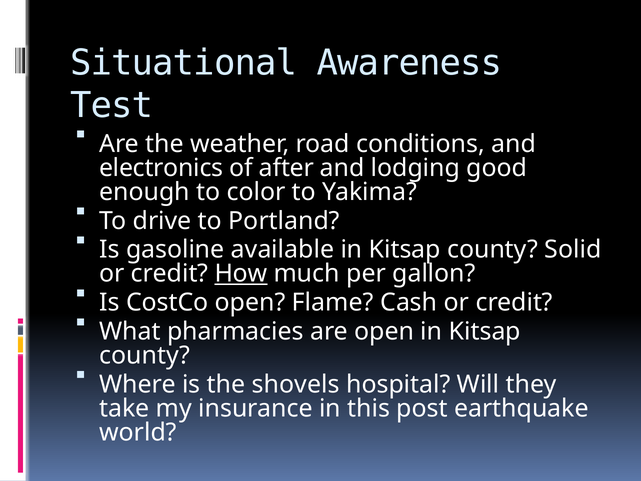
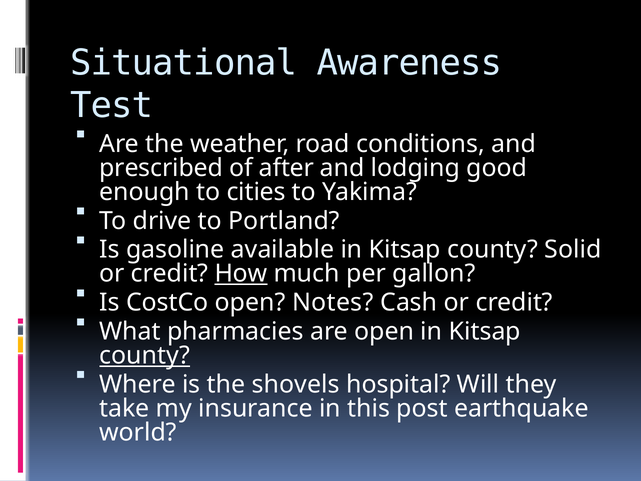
electronics: electronics -> prescribed (161, 168)
color: color -> cities (256, 192)
Flame: Flame -> Notes (333, 303)
county underline: none -> present (145, 355)
